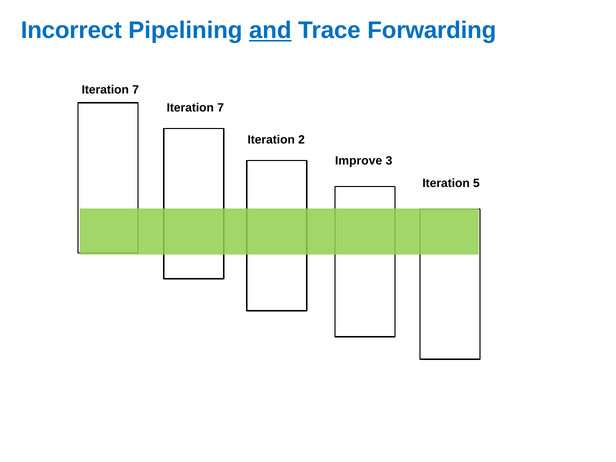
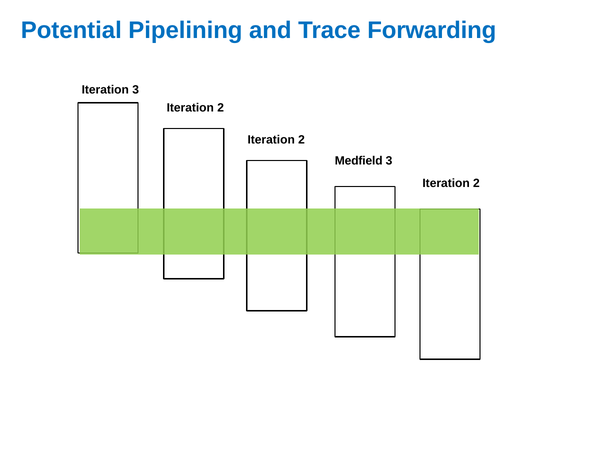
Incorrect: Incorrect -> Potential (71, 30)
and underline: present -> none (270, 30)
7: 7 -> 3 (136, 90)
7: 7 -> 2 (221, 108)
Improve: Improve -> Medfield (359, 161)
5: 5 -> 2 (476, 184)
